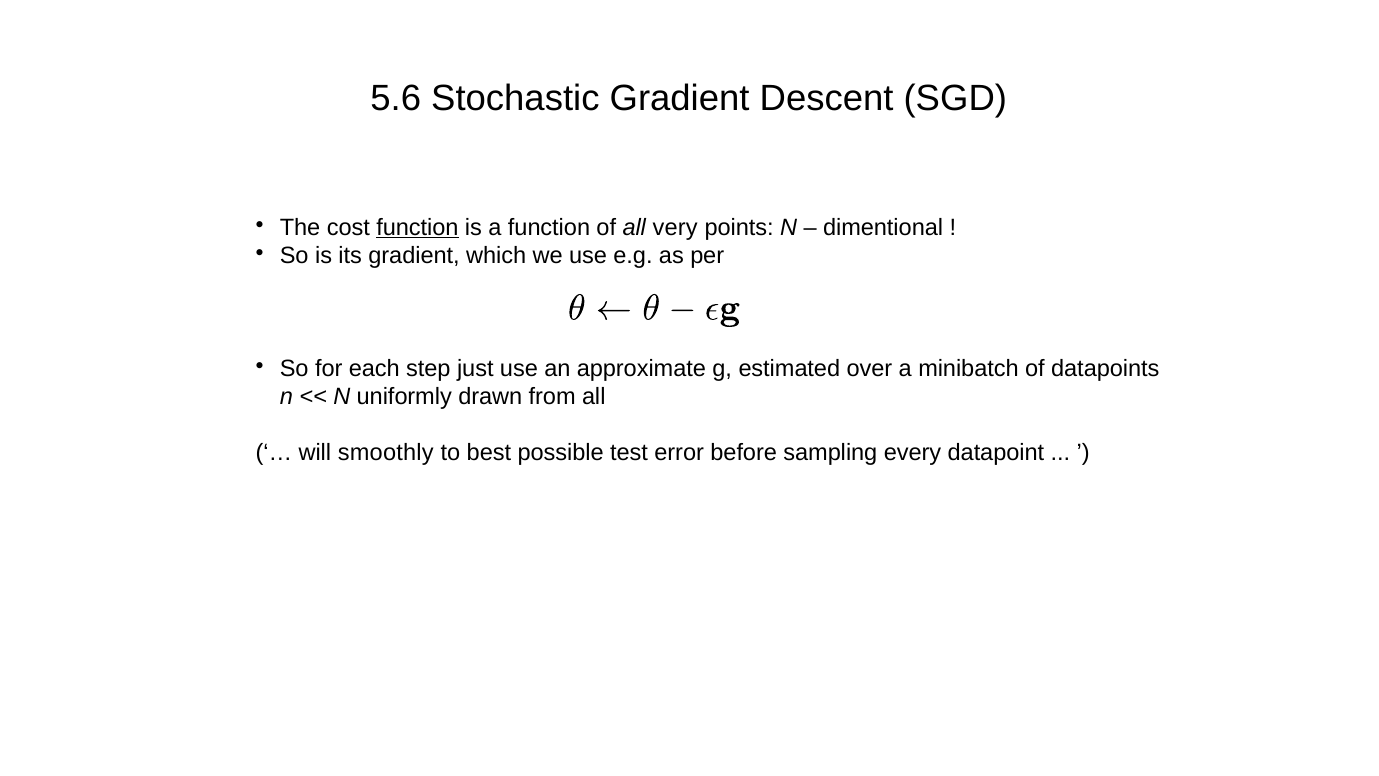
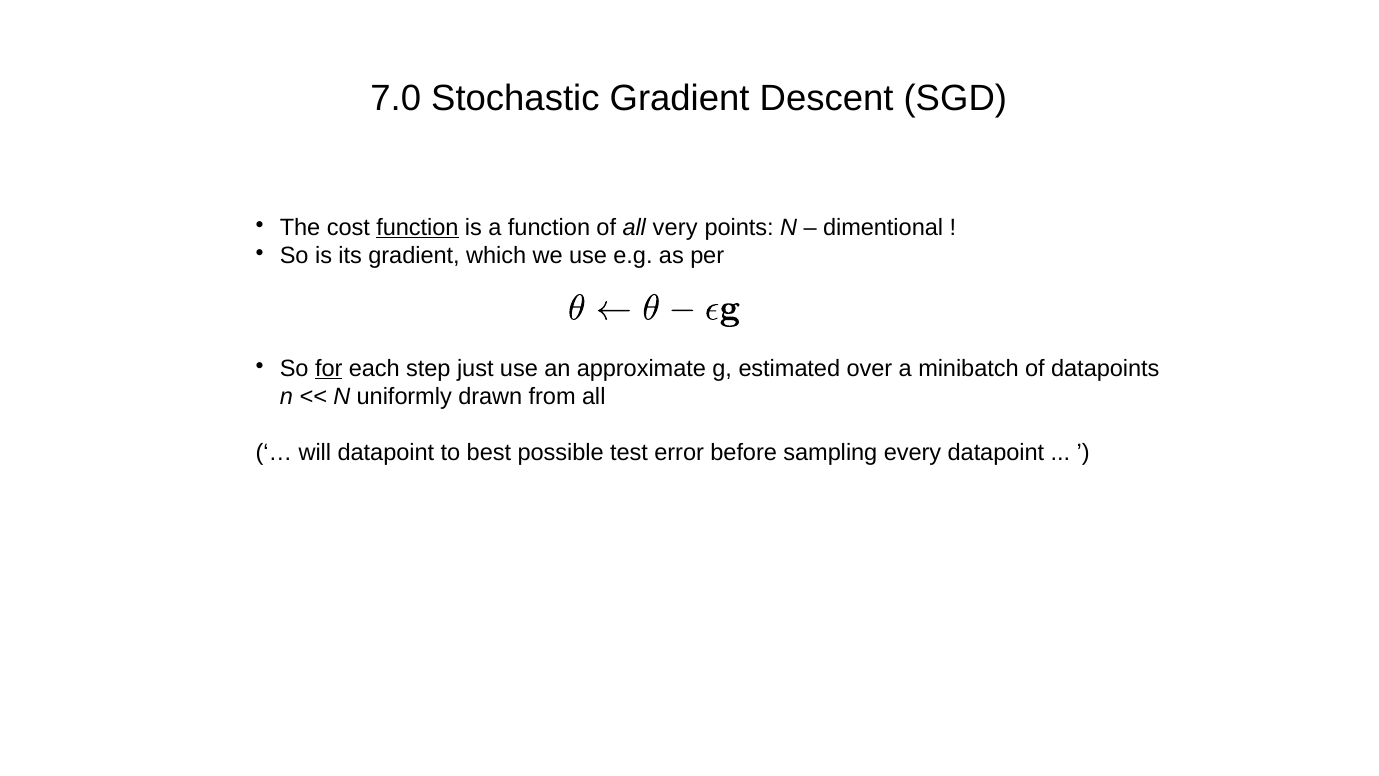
5.6: 5.6 -> 7.0 (396, 98)
for underline: none -> present (329, 368)
will smoothly: smoothly -> datapoint (386, 453)
